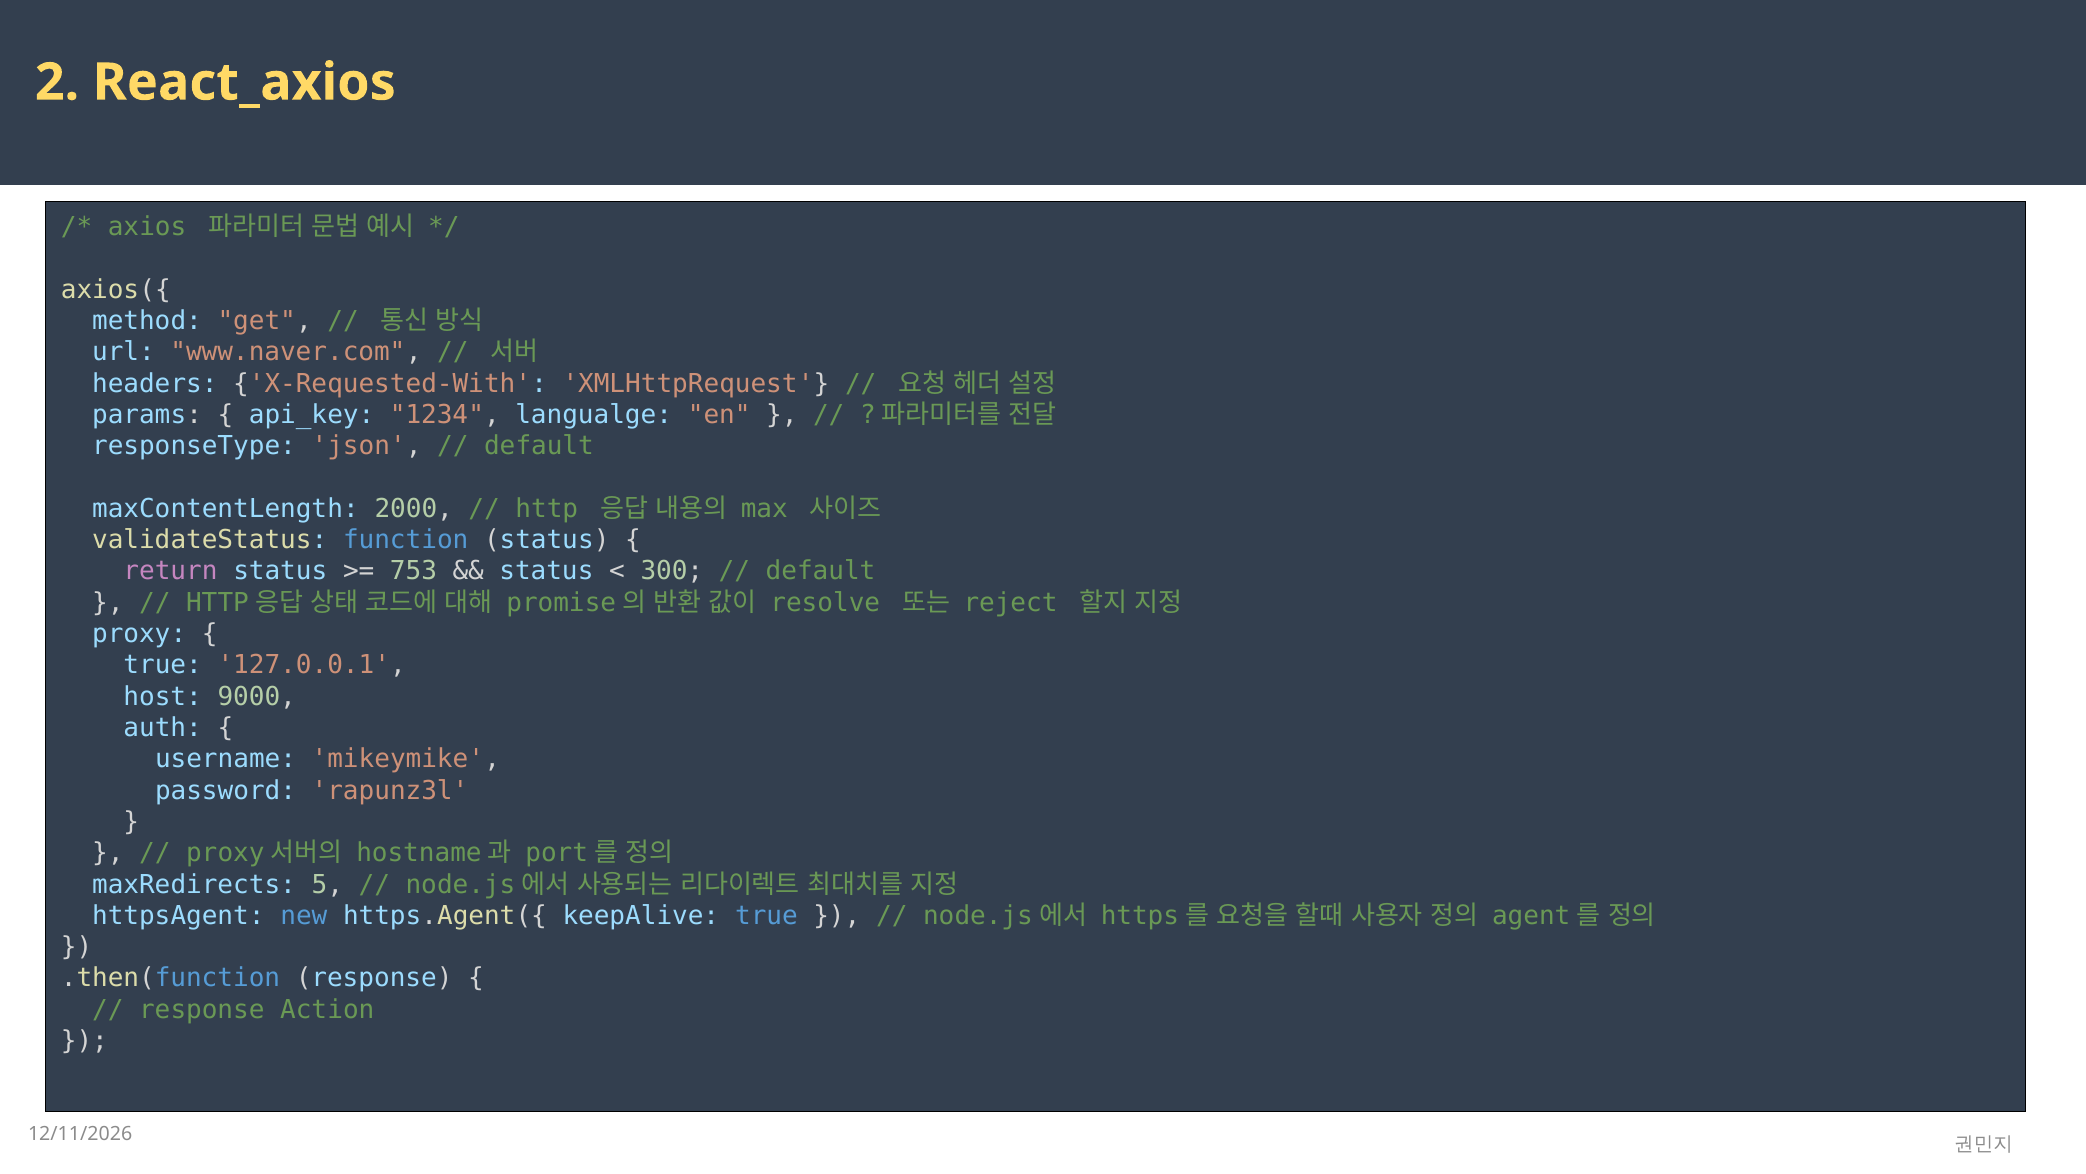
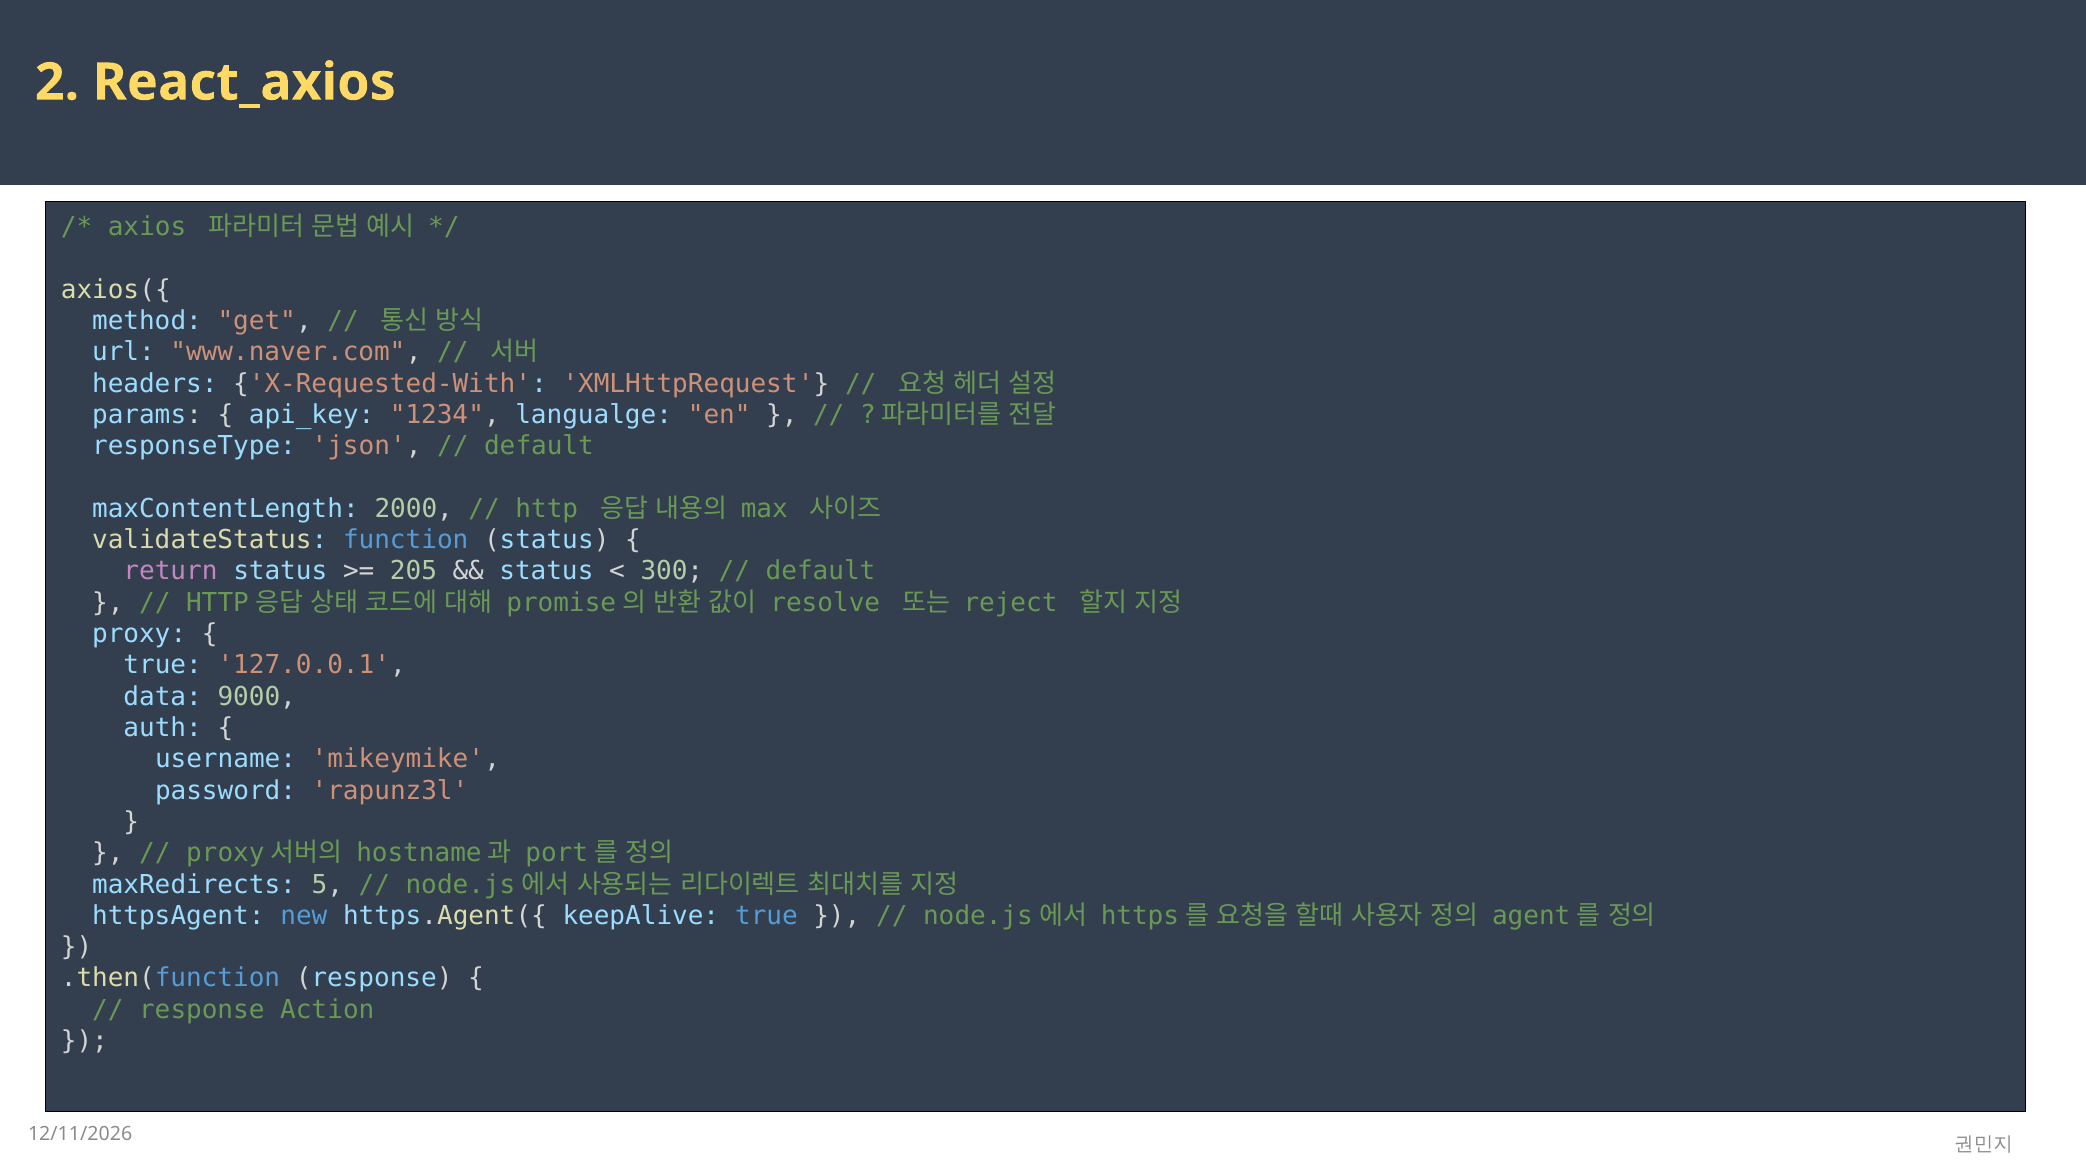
753: 753 -> 205 (413, 571)
host: host -> data (163, 696)
